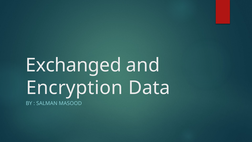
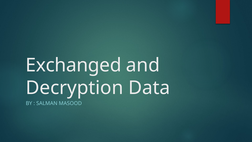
Encryption: Encryption -> Decryption (75, 88)
